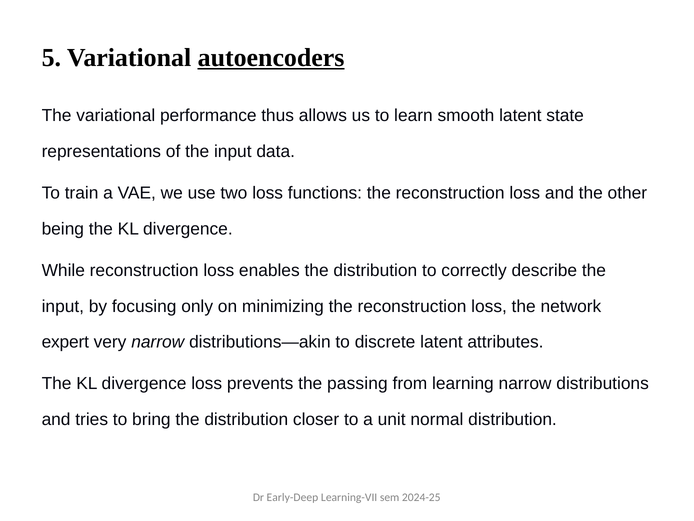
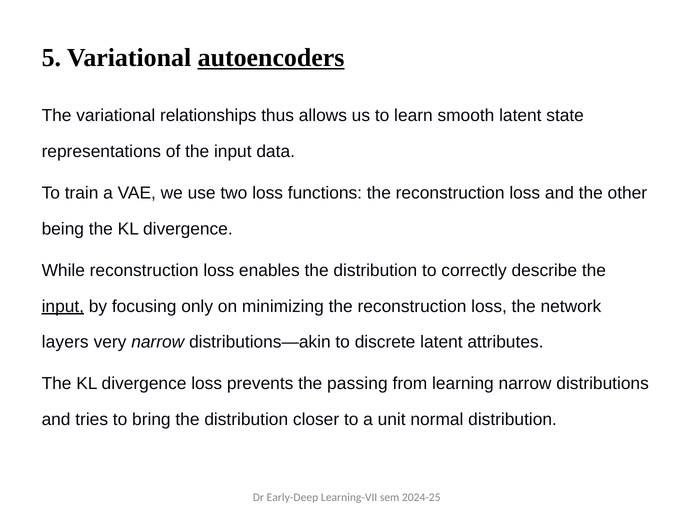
performance: performance -> relationships (208, 115)
input underline: none -> present (63, 306)
expert: expert -> layers (65, 342)
